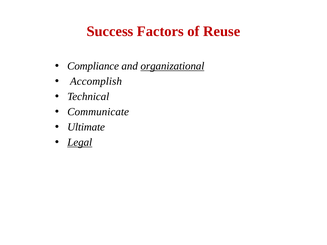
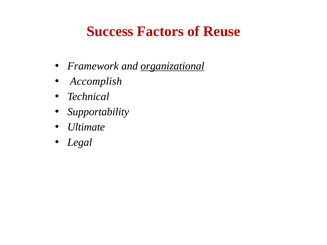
Compliance: Compliance -> Framework (93, 66)
Communicate: Communicate -> Supportability (98, 112)
Legal underline: present -> none (80, 142)
